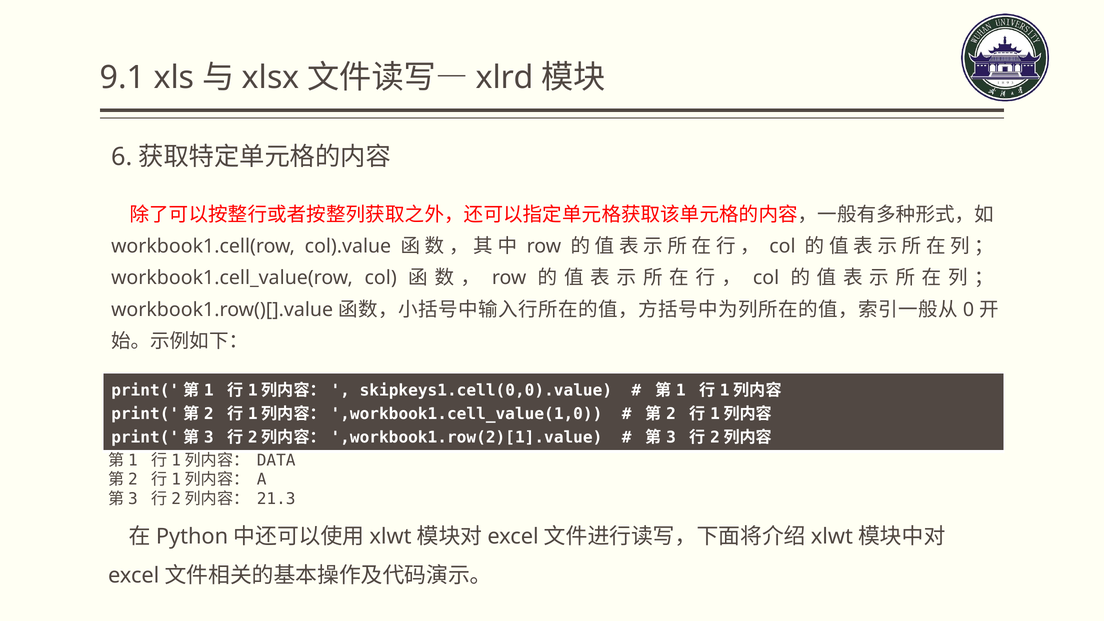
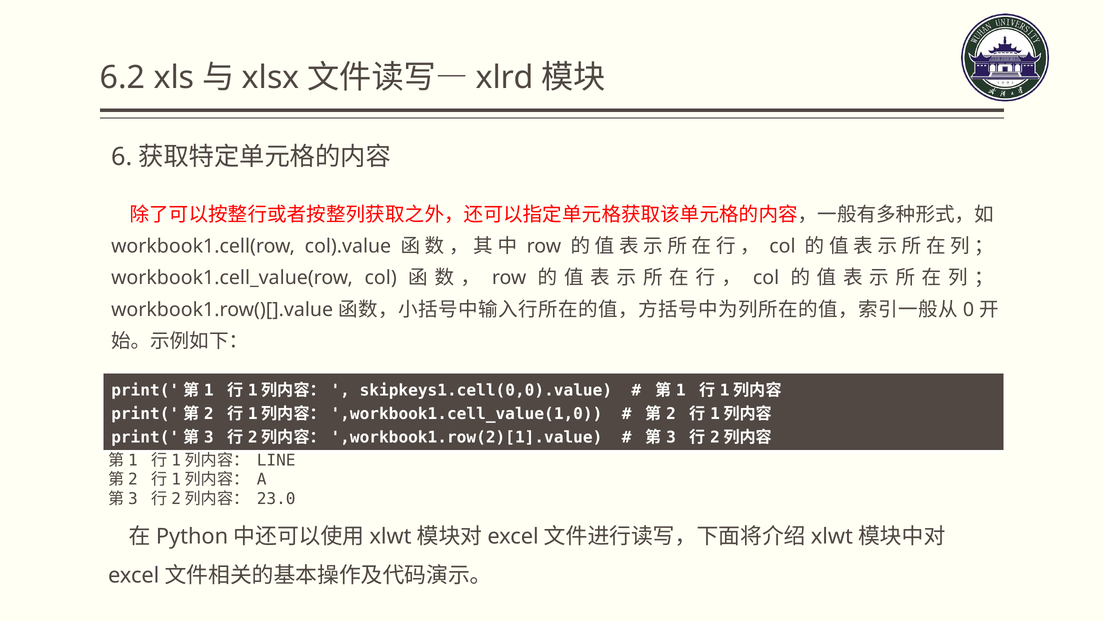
9.1: 9.1 -> 6.2 (123, 78)
DATA: DATA -> LINE (276, 460)
21.3: 21.3 -> 23.0 (276, 499)
